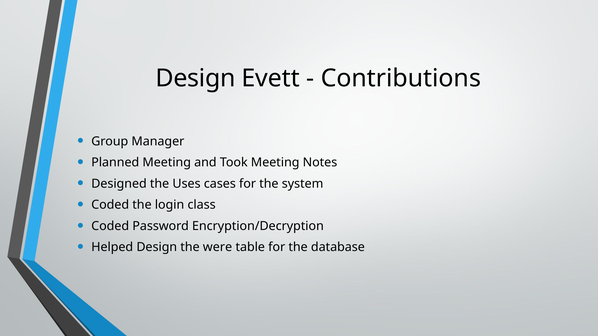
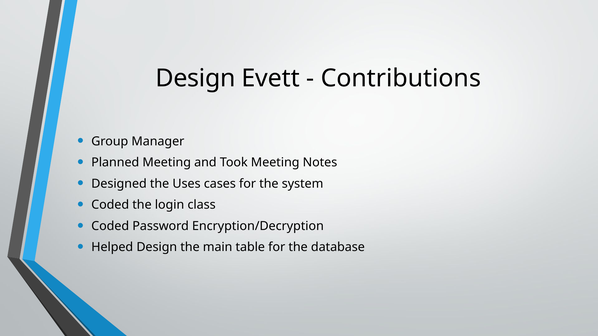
were: were -> main (218, 247)
